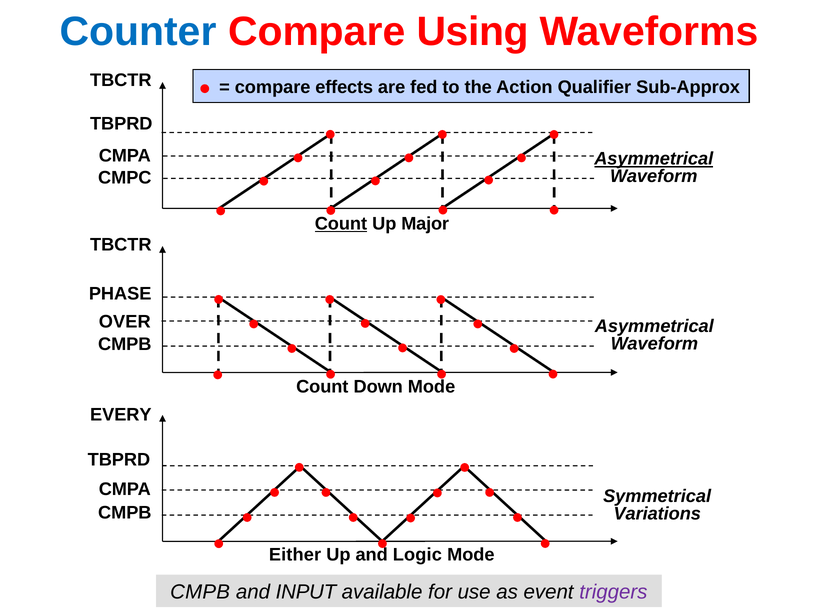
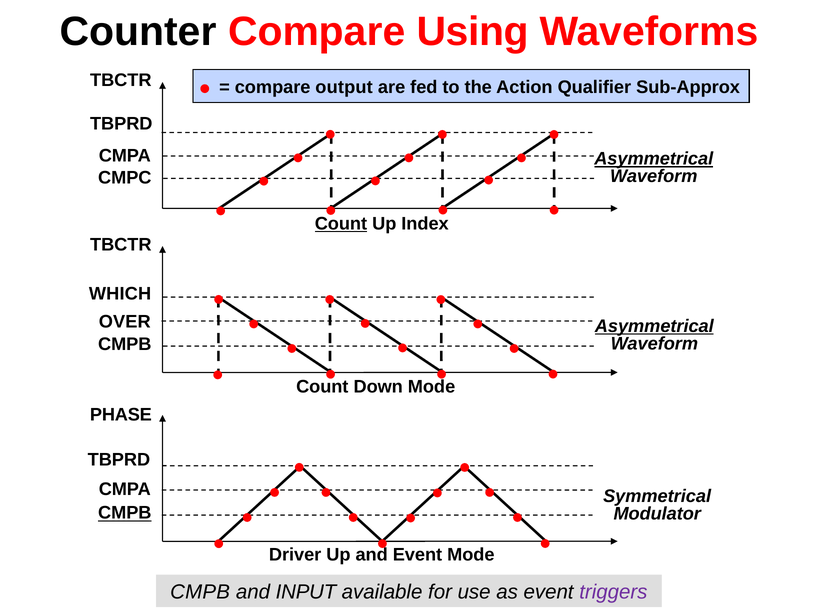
Counter colour: blue -> black (138, 32)
effects: effects -> output (344, 87)
Major: Major -> Index (425, 224)
PHASE: PHASE -> WHICH (120, 293)
Asymmetrical underline: none -> present (654, 326)
EVERY: EVERY -> PHASE (121, 414)
CMPB underline: none -> present (125, 512)
Variations: Variations -> Modulator (657, 513)
Either: Either -> Driver (295, 554)
Logic: Logic -> Event (417, 554)
